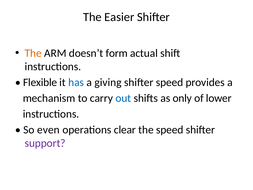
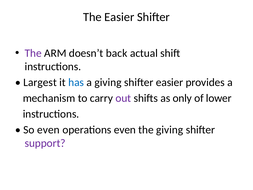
The colour: orange -> purple (33, 53)
form: form -> back (117, 53)
Flexible: Flexible -> Largest (40, 82)
shifter speed: speed -> easier (170, 82)
out colour: blue -> purple (123, 98)
operations clear: clear -> even (125, 130)
the speed: speed -> giving (170, 130)
